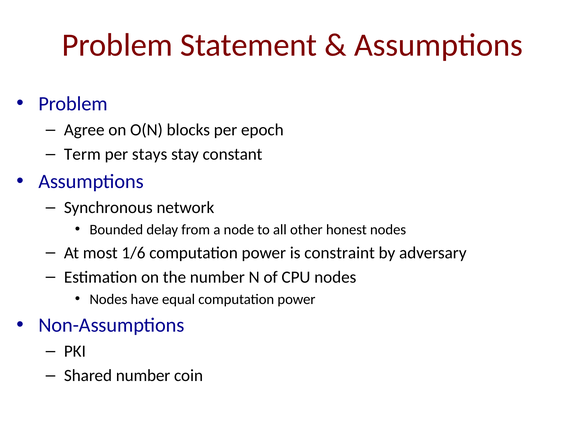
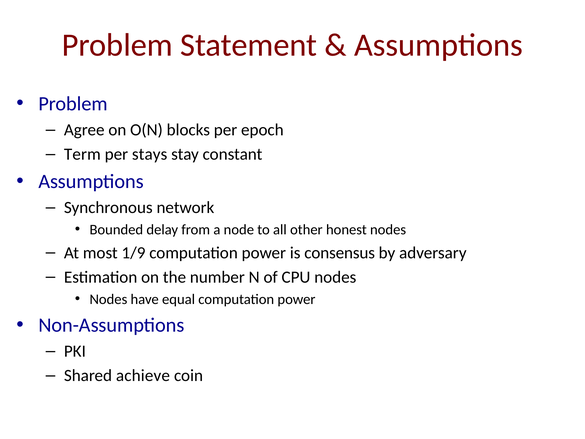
1/6: 1/6 -> 1/9 (133, 253)
constraint: constraint -> consensus (340, 253)
Shared number: number -> achieve (143, 375)
